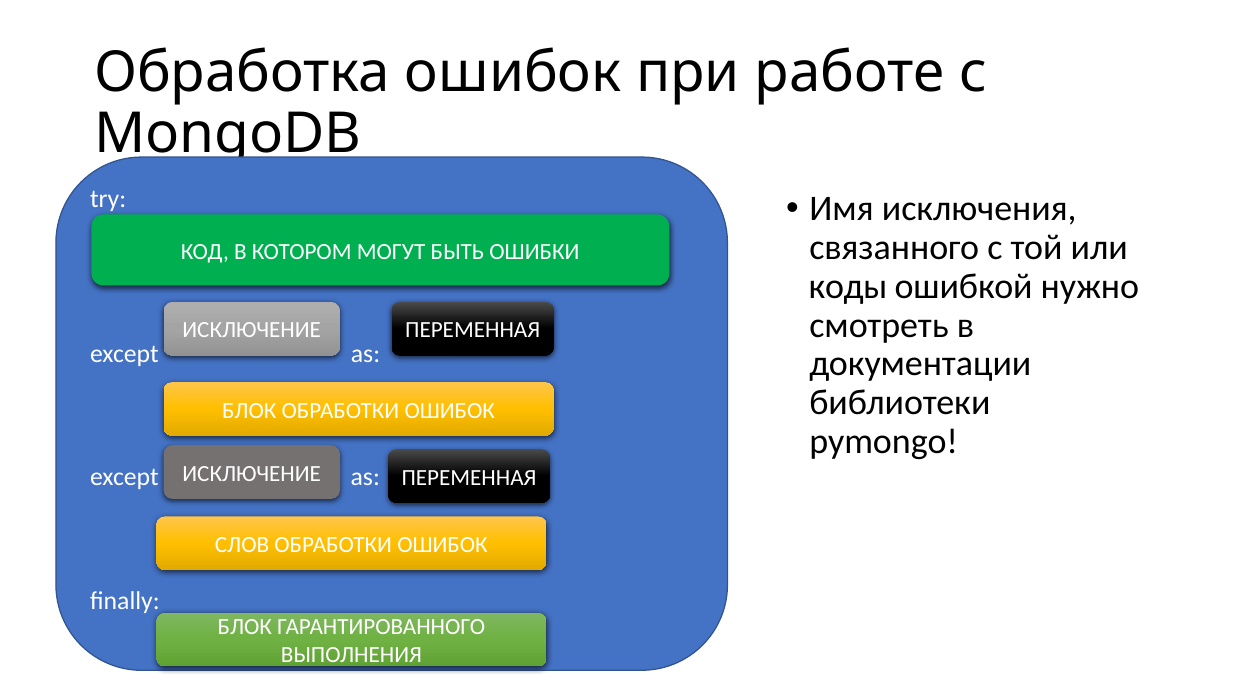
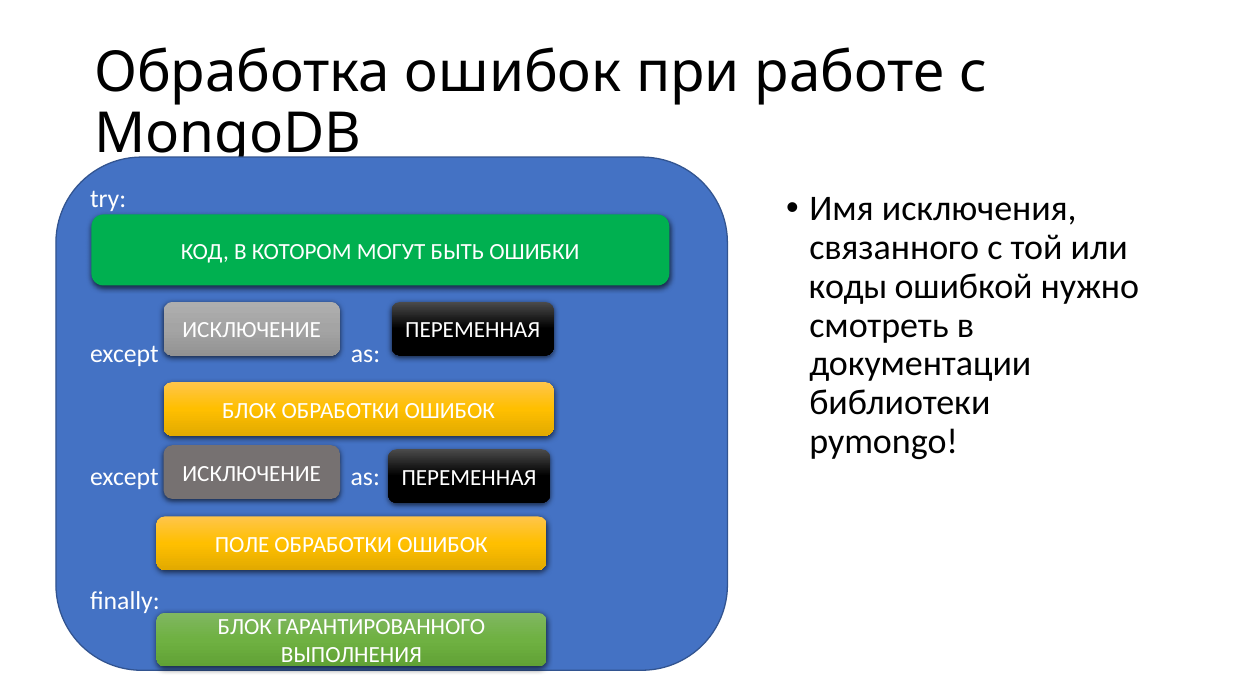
СЛОВ: СЛОВ -> ПОЛЕ (242, 545)
